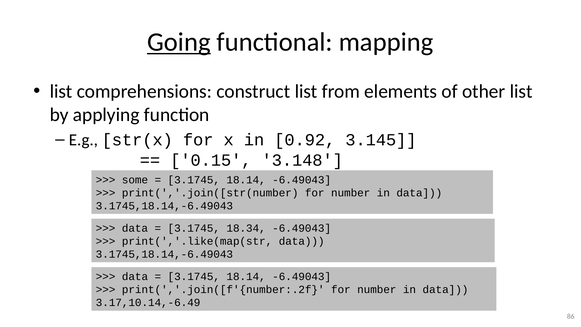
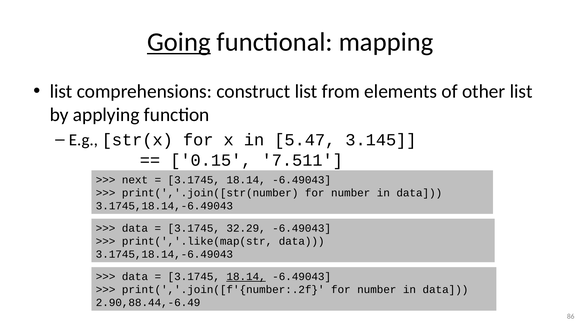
0.92: 0.92 -> 5.47 (305, 140)
3.148: 3.148 -> 7.511 (302, 160)
some: some -> next (135, 180)
18.34: 18.34 -> 32.29 (246, 228)
18.14 underline: none -> present (246, 276)
3.17,10.14,-6.49: 3.17,10.14,-6.49 -> 2.90,88.44,-6.49 (148, 303)
